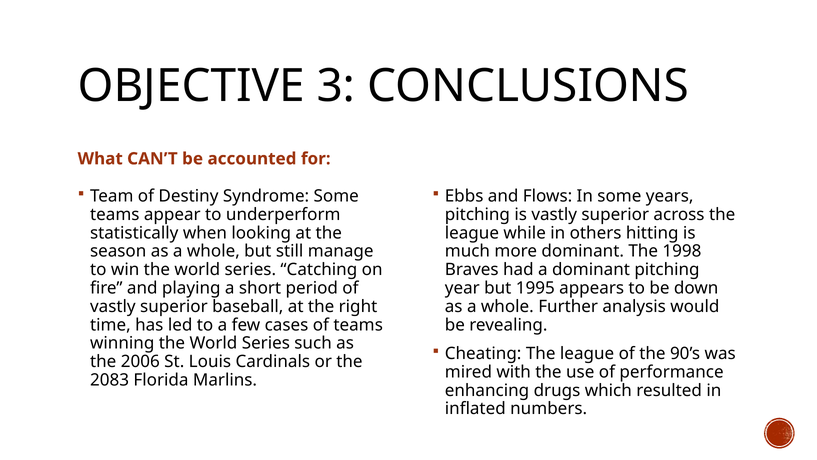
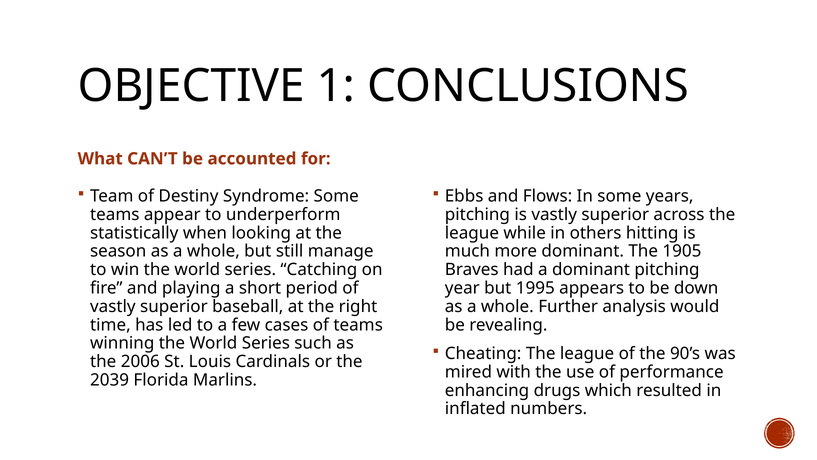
3: 3 -> 1 (336, 86)
1998: 1998 -> 1905 (682, 251)
2083: 2083 -> 2039 (110, 380)
